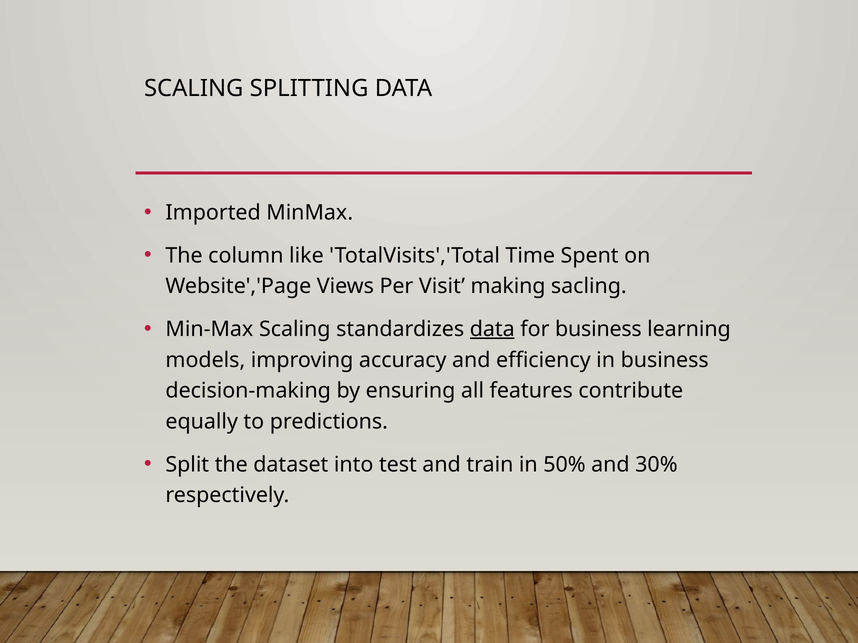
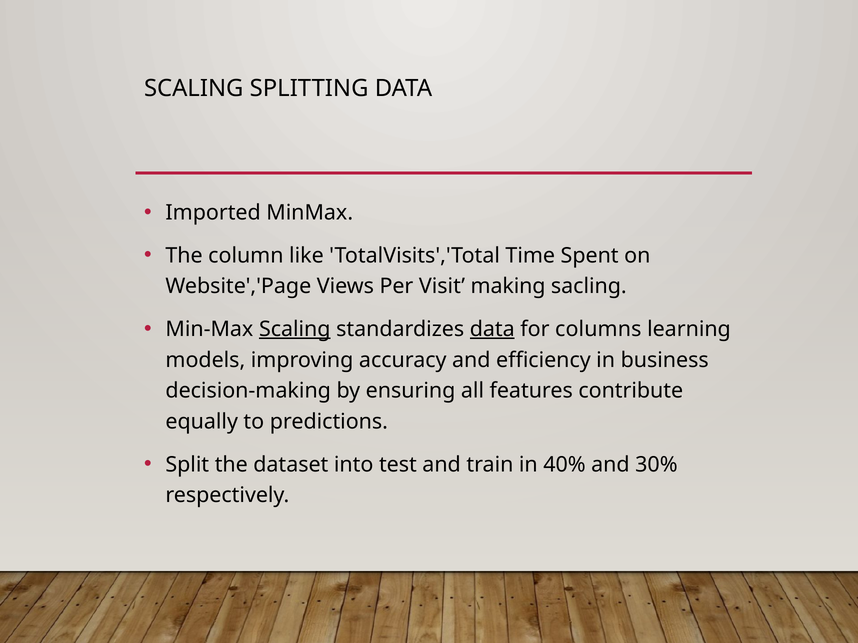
Scaling underline: none -> present (295, 329)
for business: business -> columns (598, 329)
50%: 50% -> 40% (564, 465)
